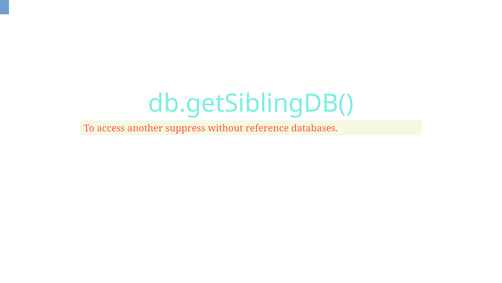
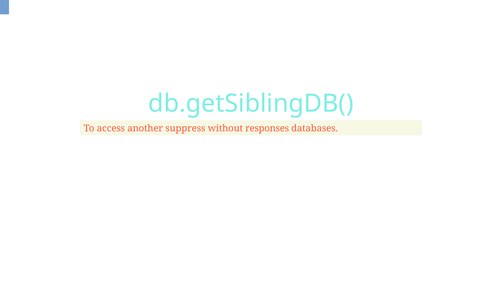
reference: reference -> responses (267, 128)
